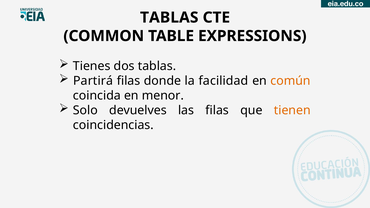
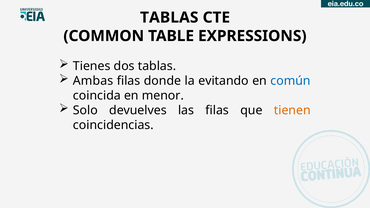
Partirá: Partirá -> Ambas (93, 81)
facilidad: facilidad -> evitando (224, 81)
común colour: orange -> blue (291, 81)
